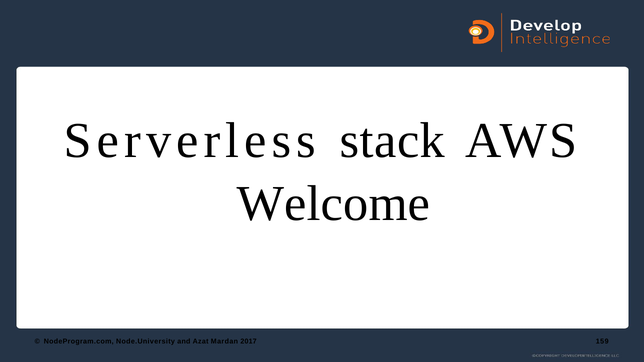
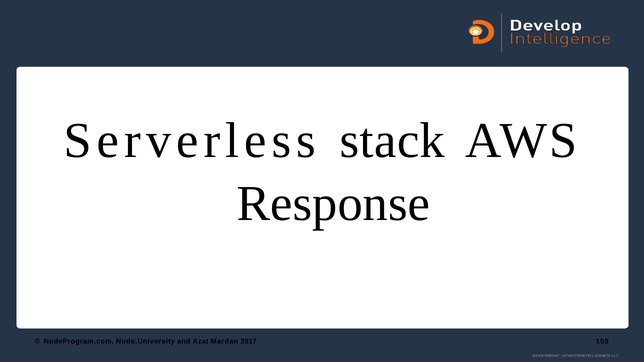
Welcome: Welcome -> Response (333, 204)
